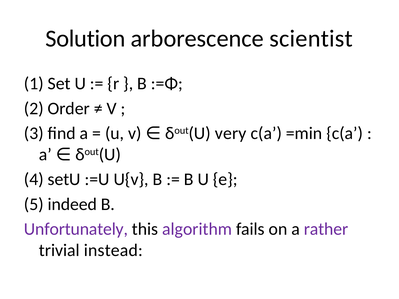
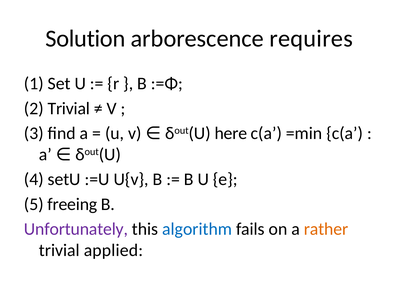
scientist: scientist -> requires (311, 39)
2 Order: Order -> Trivial (69, 109)
very: very -> here (231, 133)
indeed: indeed -> freeing (72, 204)
algorithm colour: purple -> blue (197, 229)
rather colour: purple -> orange (326, 229)
instead: instead -> applied (113, 250)
